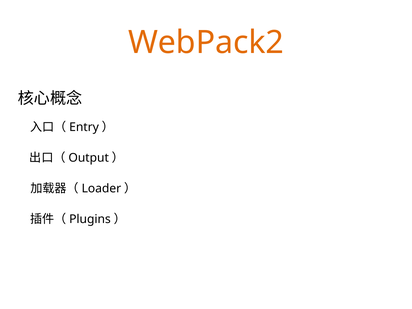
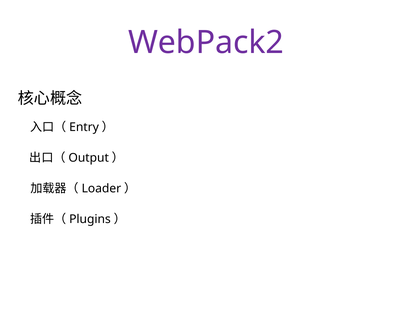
WebPack2 colour: orange -> purple (206, 42)
